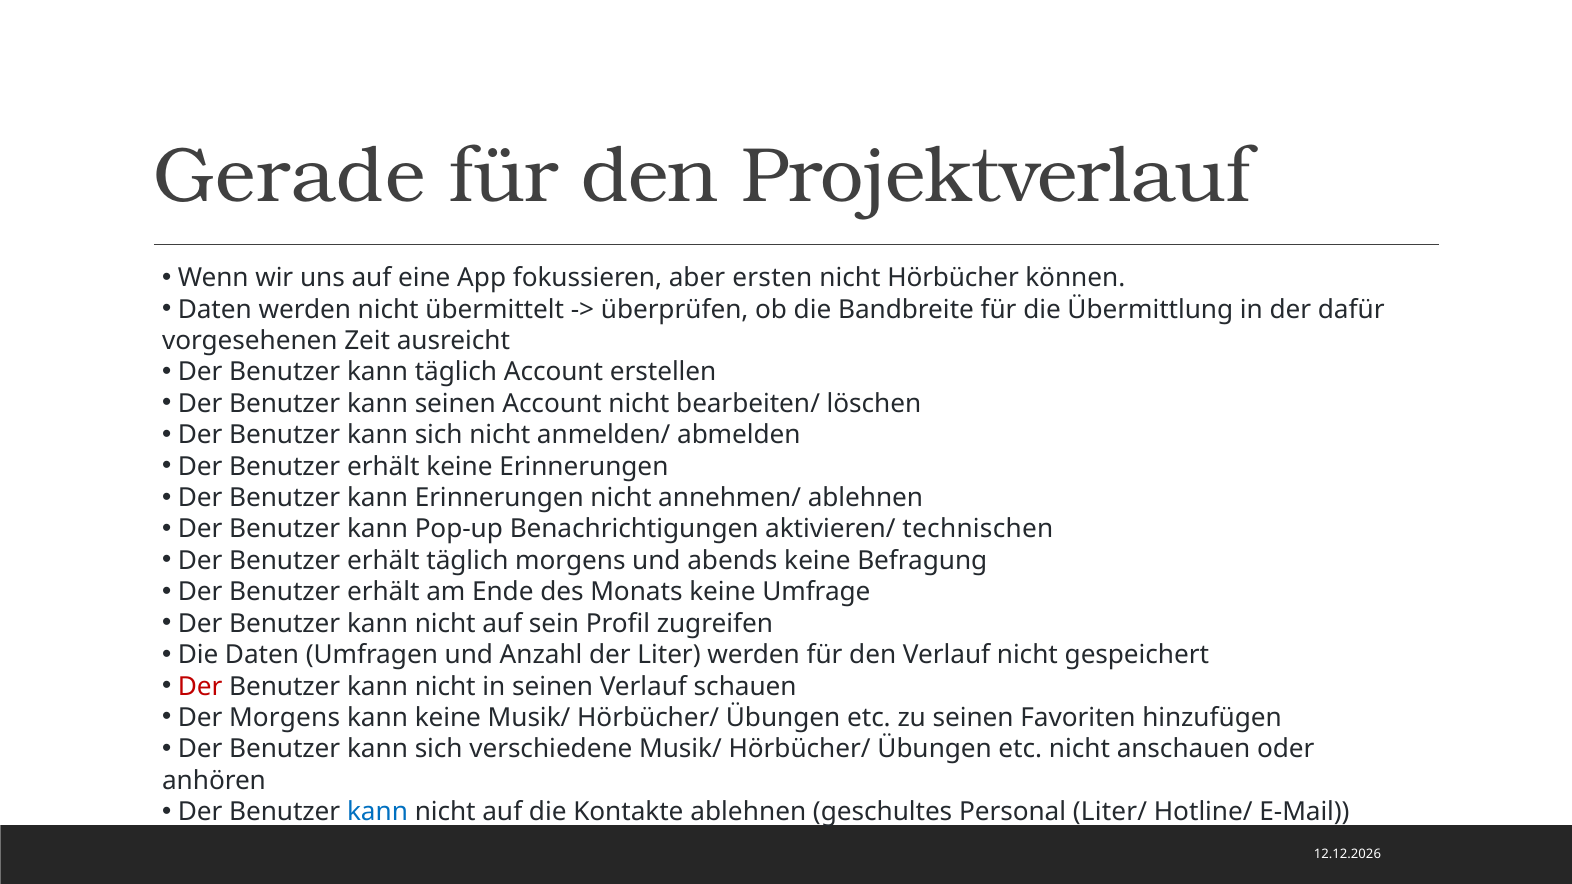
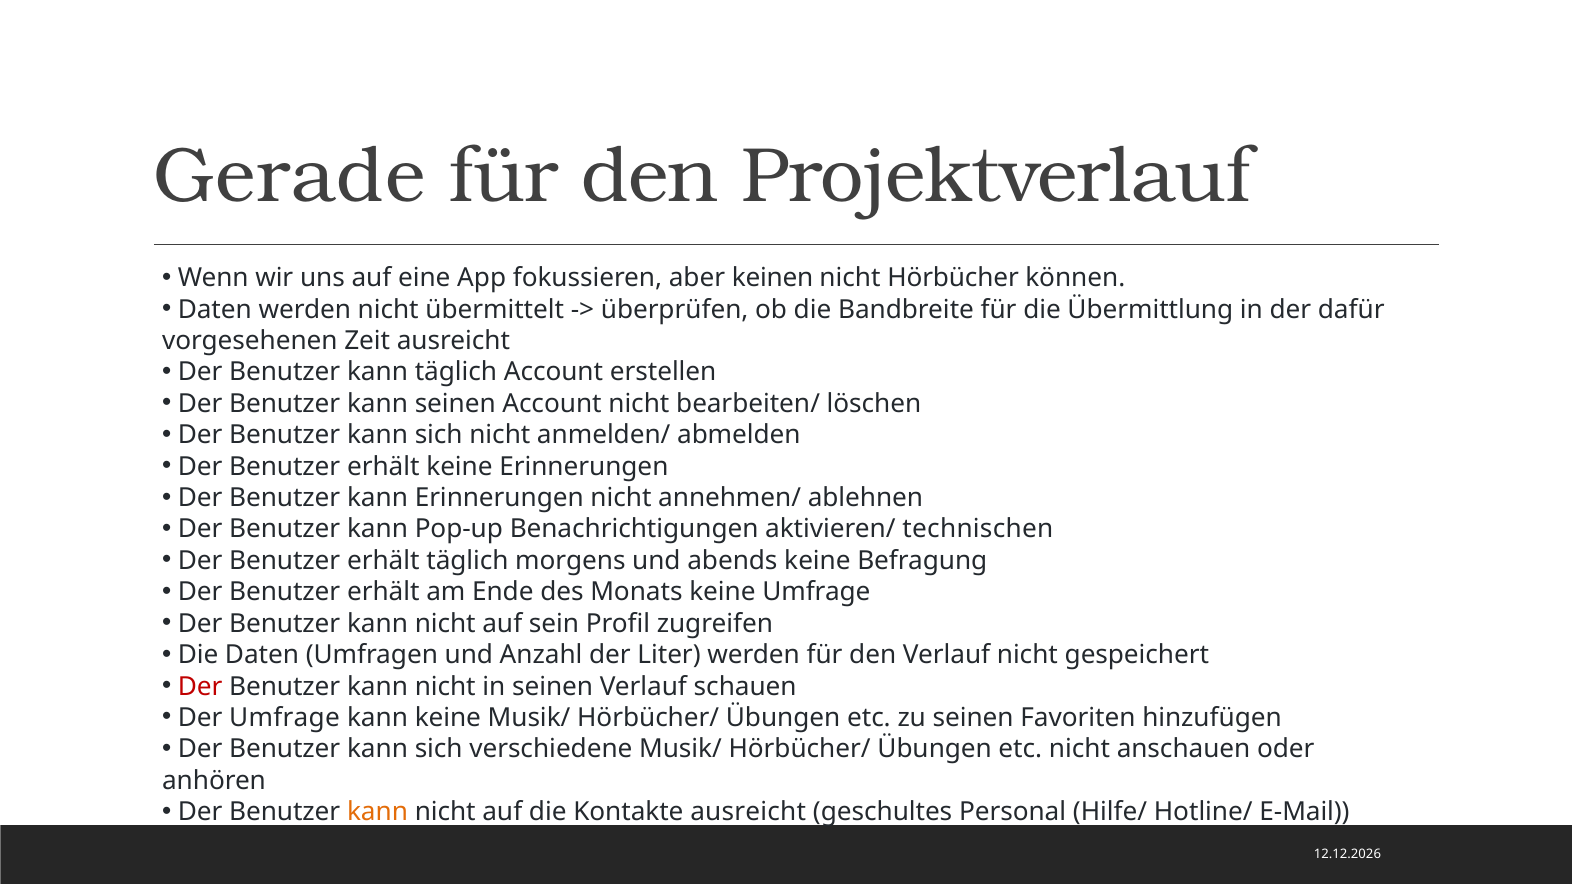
ersten: ersten -> keinen (773, 278)
Der Morgens: Morgens -> Umfrage (285, 718)
kann colour: blue -> orange (378, 812)
Kontakte ablehnen: ablehnen -> ausreicht (748, 812)
Liter/: Liter/ -> Hilfe/ (1110, 812)
